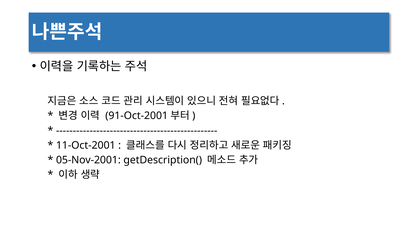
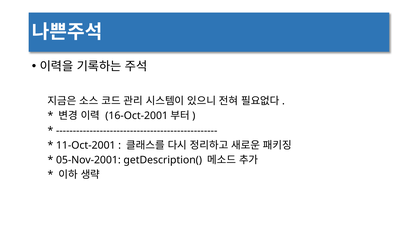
91-Oct-2001: 91-Oct-2001 -> 16-Oct-2001 (137, 116)
